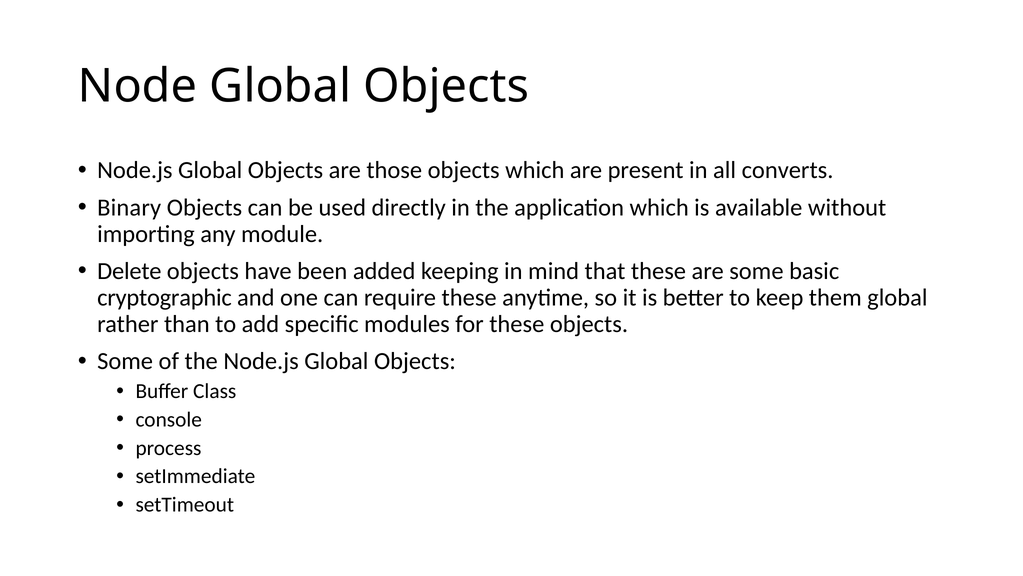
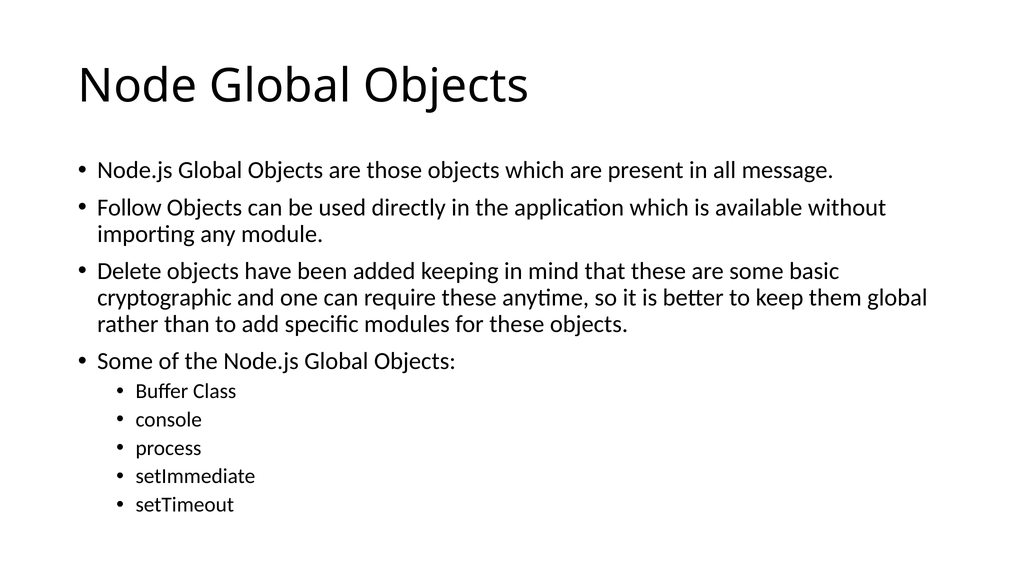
converts: converts -> message (788, 170)
Binary: Binary -> Follow (129, 207)
